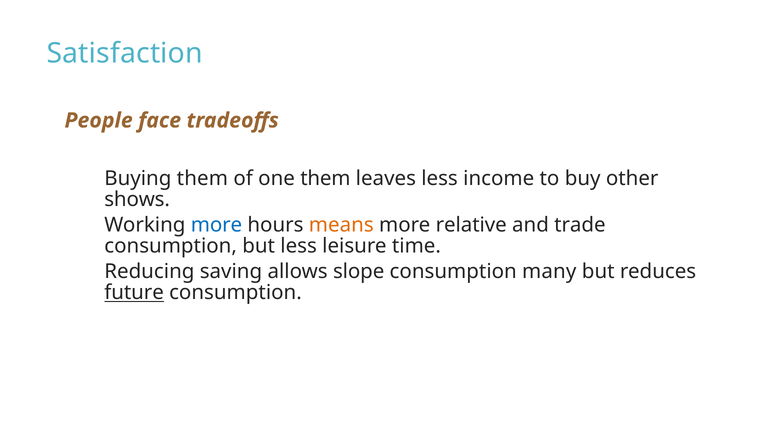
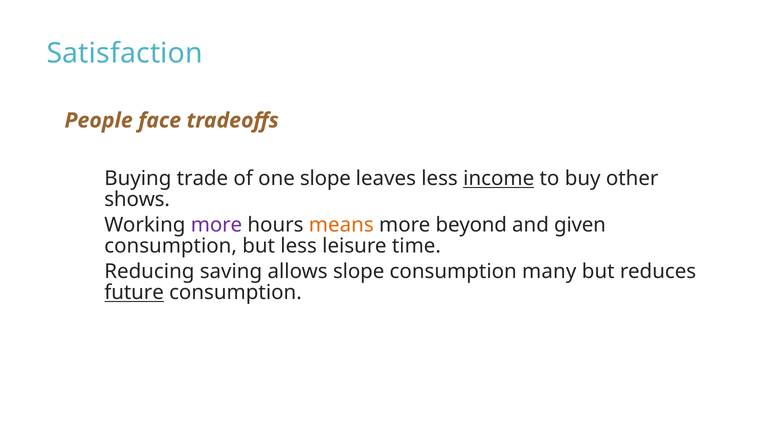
Buying them: them -> trade (202, 179)
one them: them -> slope (325, 179)
income underline: none -> present (499, 179)
more colour: blue -> purple (216, 225)
relative: relative -> beyond (471, 225)
trade: trade -> given (580, 225)
